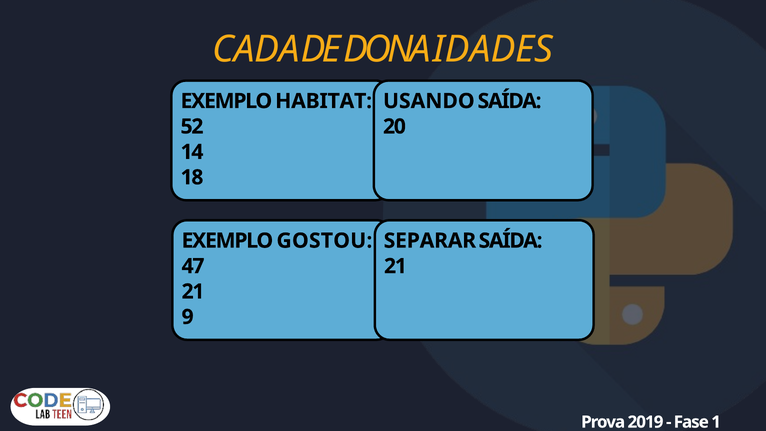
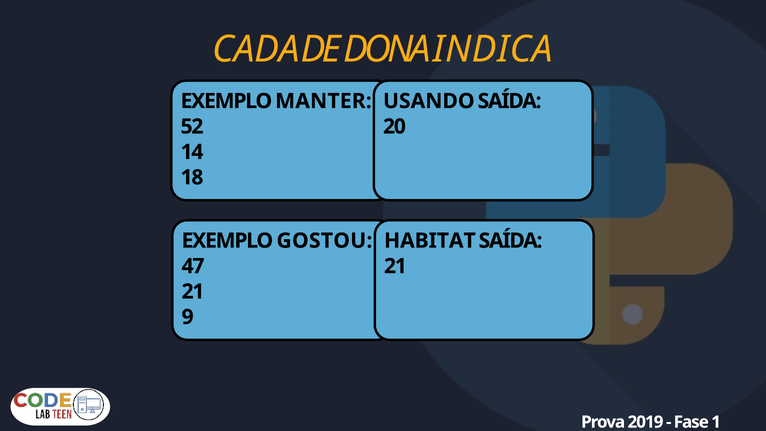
IDADES: IDADES -> INDICA (493, 50)
HABITAT: HABITAT -> MANTER (323, 101)
SEPARAR: SEPARAR -> HABITAT (430, 241)
